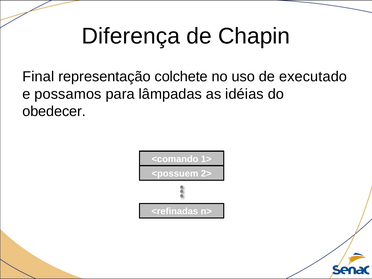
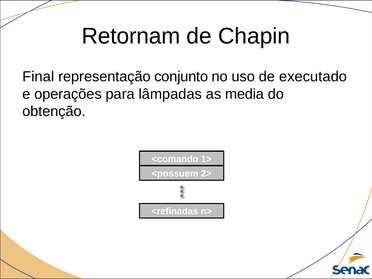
Diferença: Diferença -> Retornam (131, 36)
colchete: colchete -> conjunto (181, 77)
possamos: possamos -> operações (68, 94)
idéias: idéias -> media (245, 94)
obedecer: obedecer -> obtenção (54, 111)
